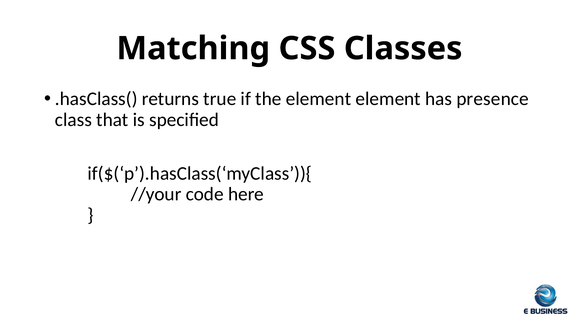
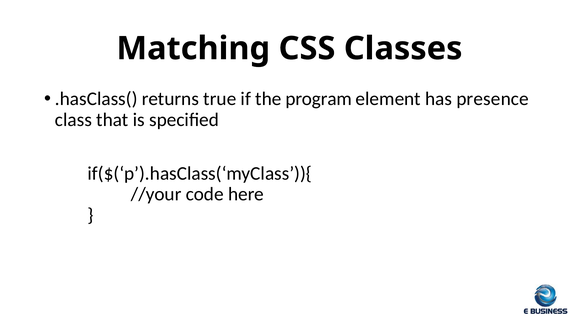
the element: element -> program (319, 99)
